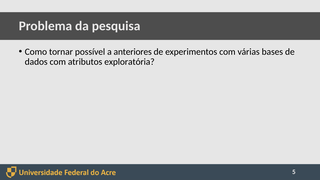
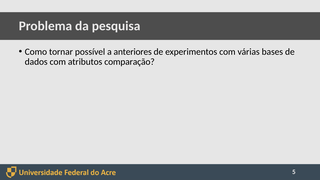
exploratória: exploratória -> comparação (130, 62)
